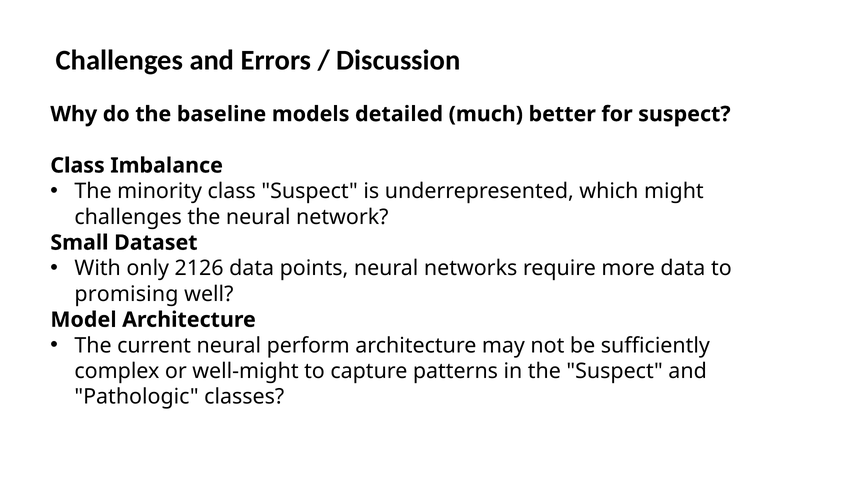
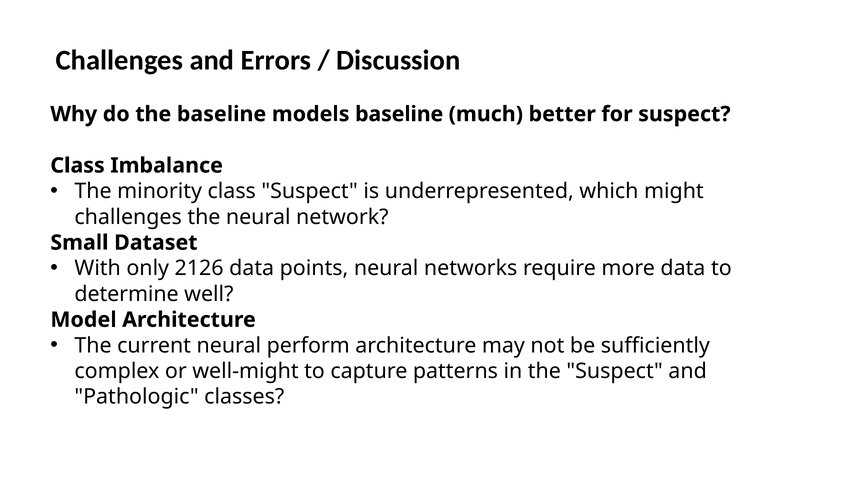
models detailed: detailed -> baseline (399, 114)
promising: promising -> determine (127, 294)
